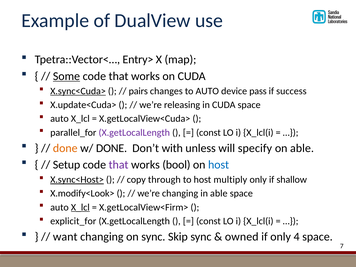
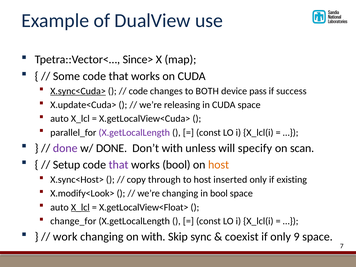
Entry>: Entry> -> Since> (138, 60)
Some underline: present -> none (66, 76)
pairs: pairs -> code (138, 91)
to AUTO: AUTO -> BOTH (207, 91)
done colour: orange -> purple (65, 148)
on able: able -> scan (302, 148)
host colour: blue -> orange (219, 165)
X.sync<Host> underline: present -> none (77, 180)
multiply: multiply -> inserted (230, 180)
shallow: shallow -> existing (292, 180)
in able: able -> bool (219, 193)
X.getLocalView<Firm>: X.getLocalView<Firm> -> X.getLocalView<Float> (144, 207)
explicit_for: explicit_for -> change_for (73, 221)
want: want -> work (65, 237)
on sync: sync -> with (153, 237)
owned: owned -> coexist (242, 237)
4: 4 -> 9 (297, 237)
